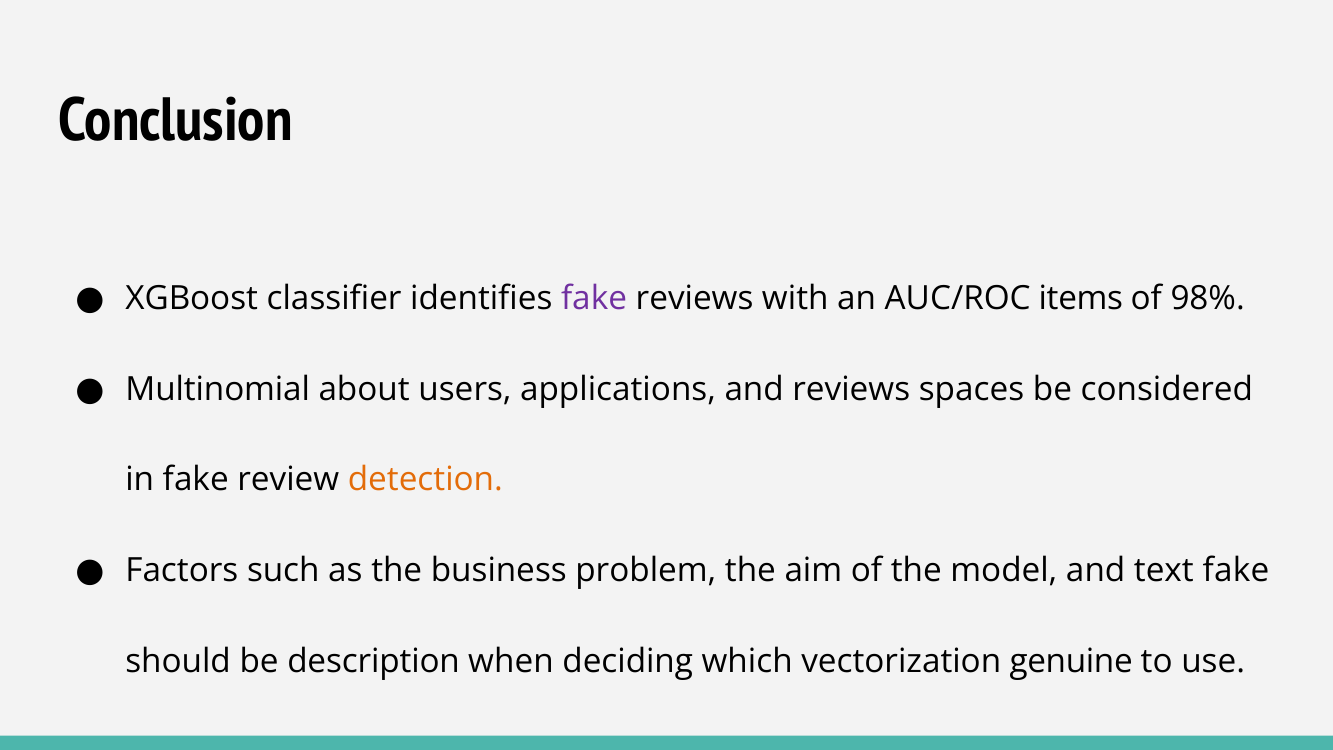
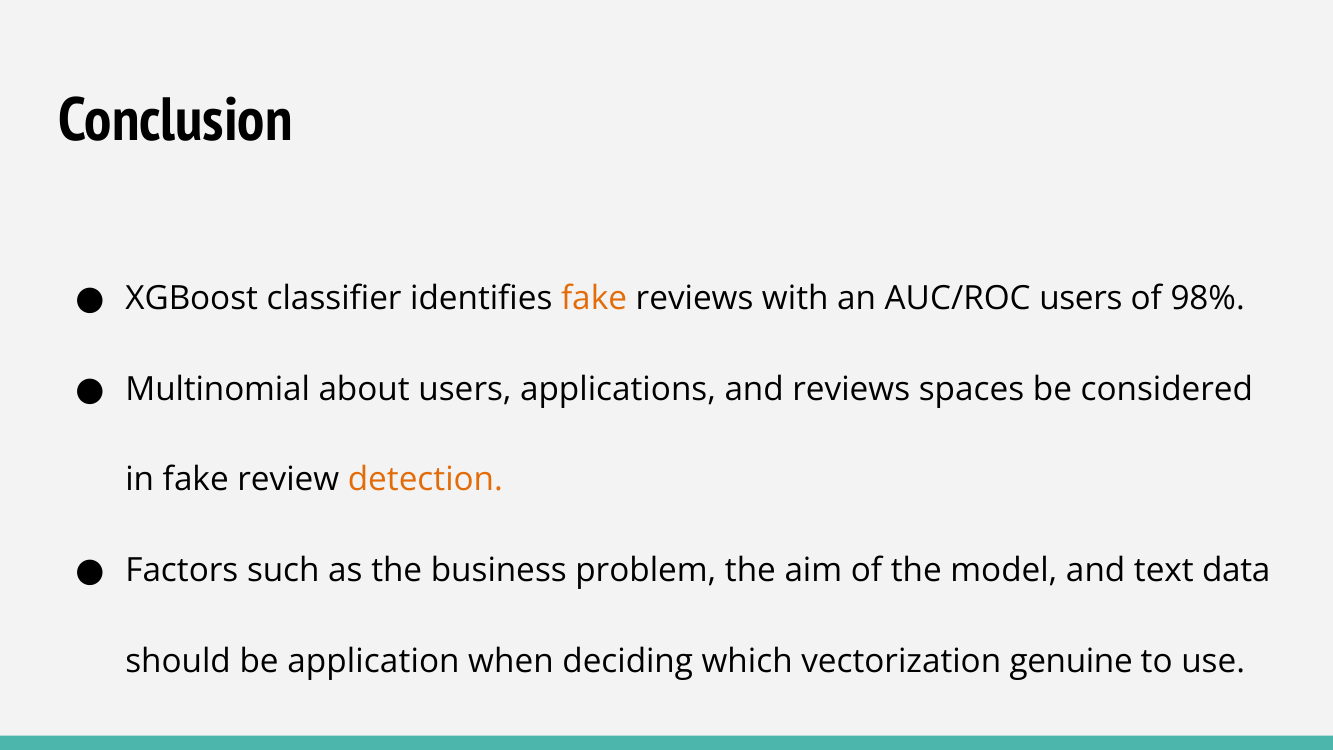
fake colour: purple -> orange (594, 298)
AUC/ROC items: items -> users (1081, 298)
text fake: fake -> data (1236, 570)
description: description -> application (373, 661)
